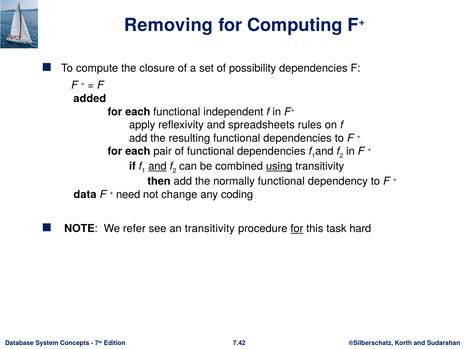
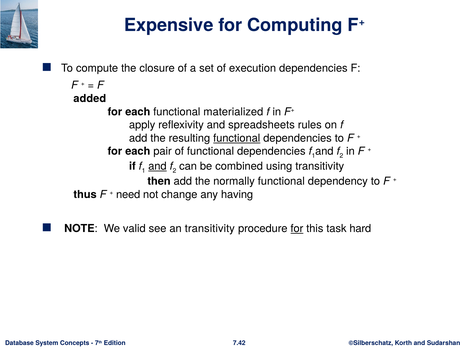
Removing: Removing -> Expensive (169, 25)
possibility: possibility -> execution (253, 68)
independent: independent -> materialized (233, 112)
functional underline: none -> present (237, 138)
using underline: present -> none (279, 166)
data: data -> thus (85, 194)
coding: coding -> having (237, 194)
refer: refer -> valid (134, 228)
